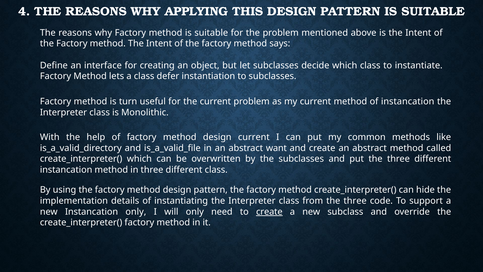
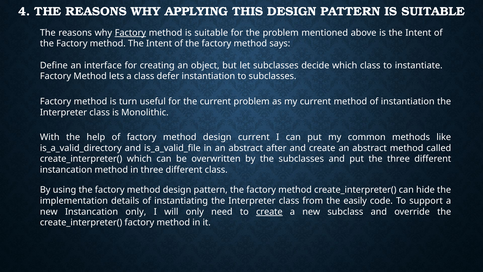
Factory underline: none -> present (130, 33)
of instancation: instancation -> instantiation (408, 101)
want: want -> after (276, 148)
from the three: three -> easily (355, 201)
